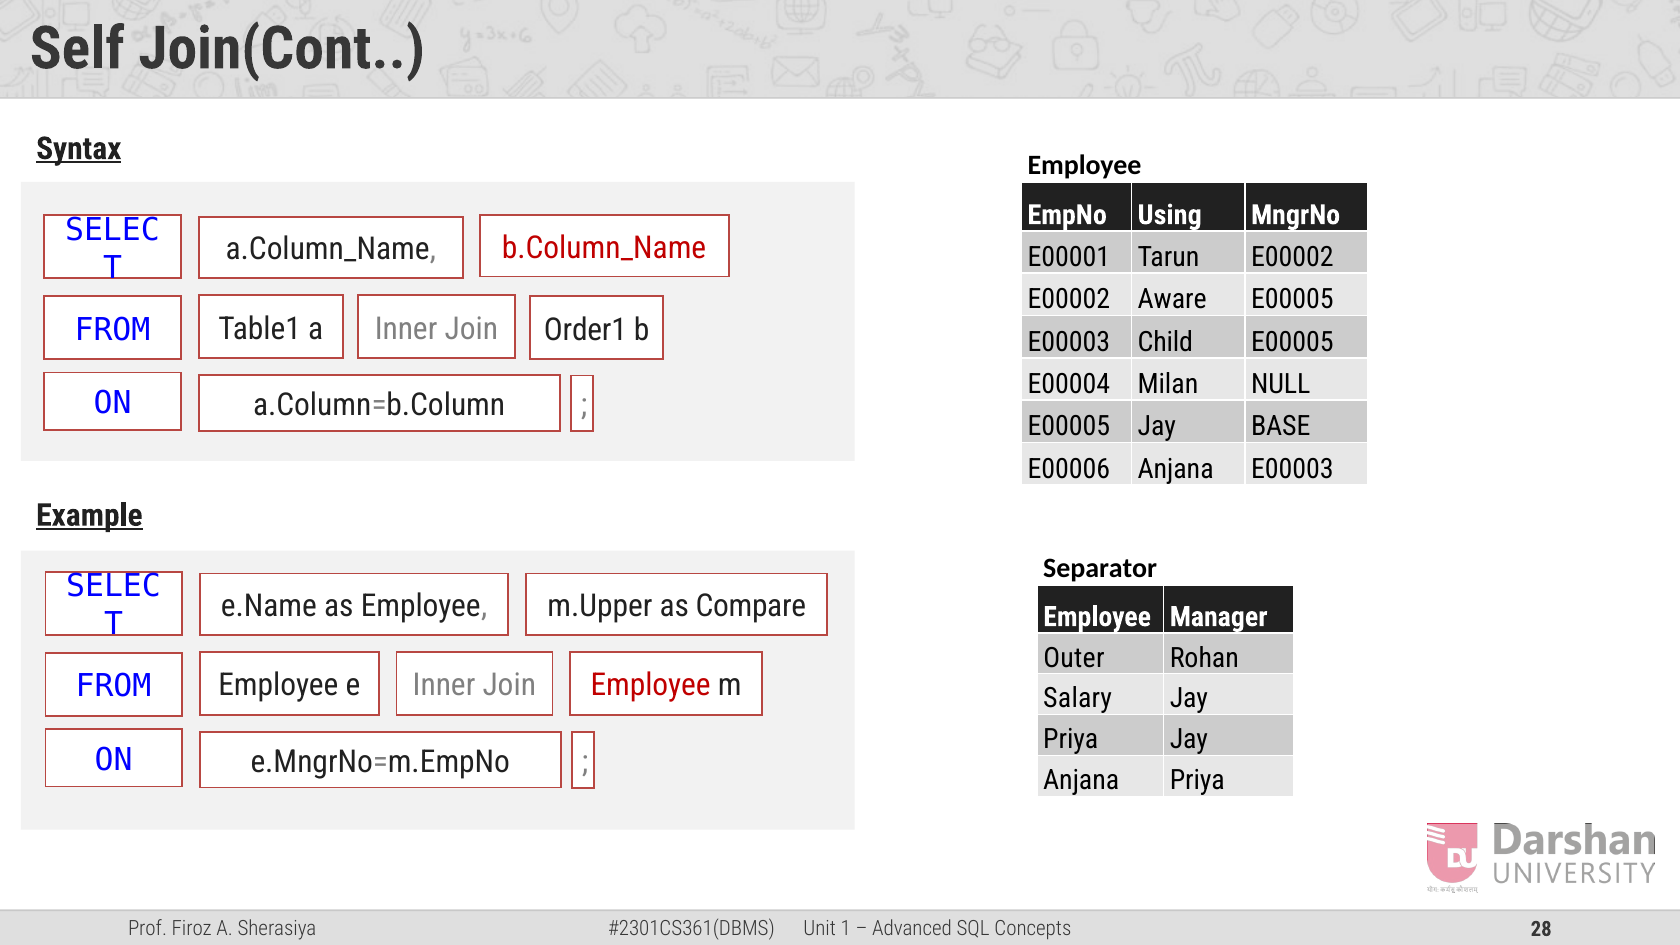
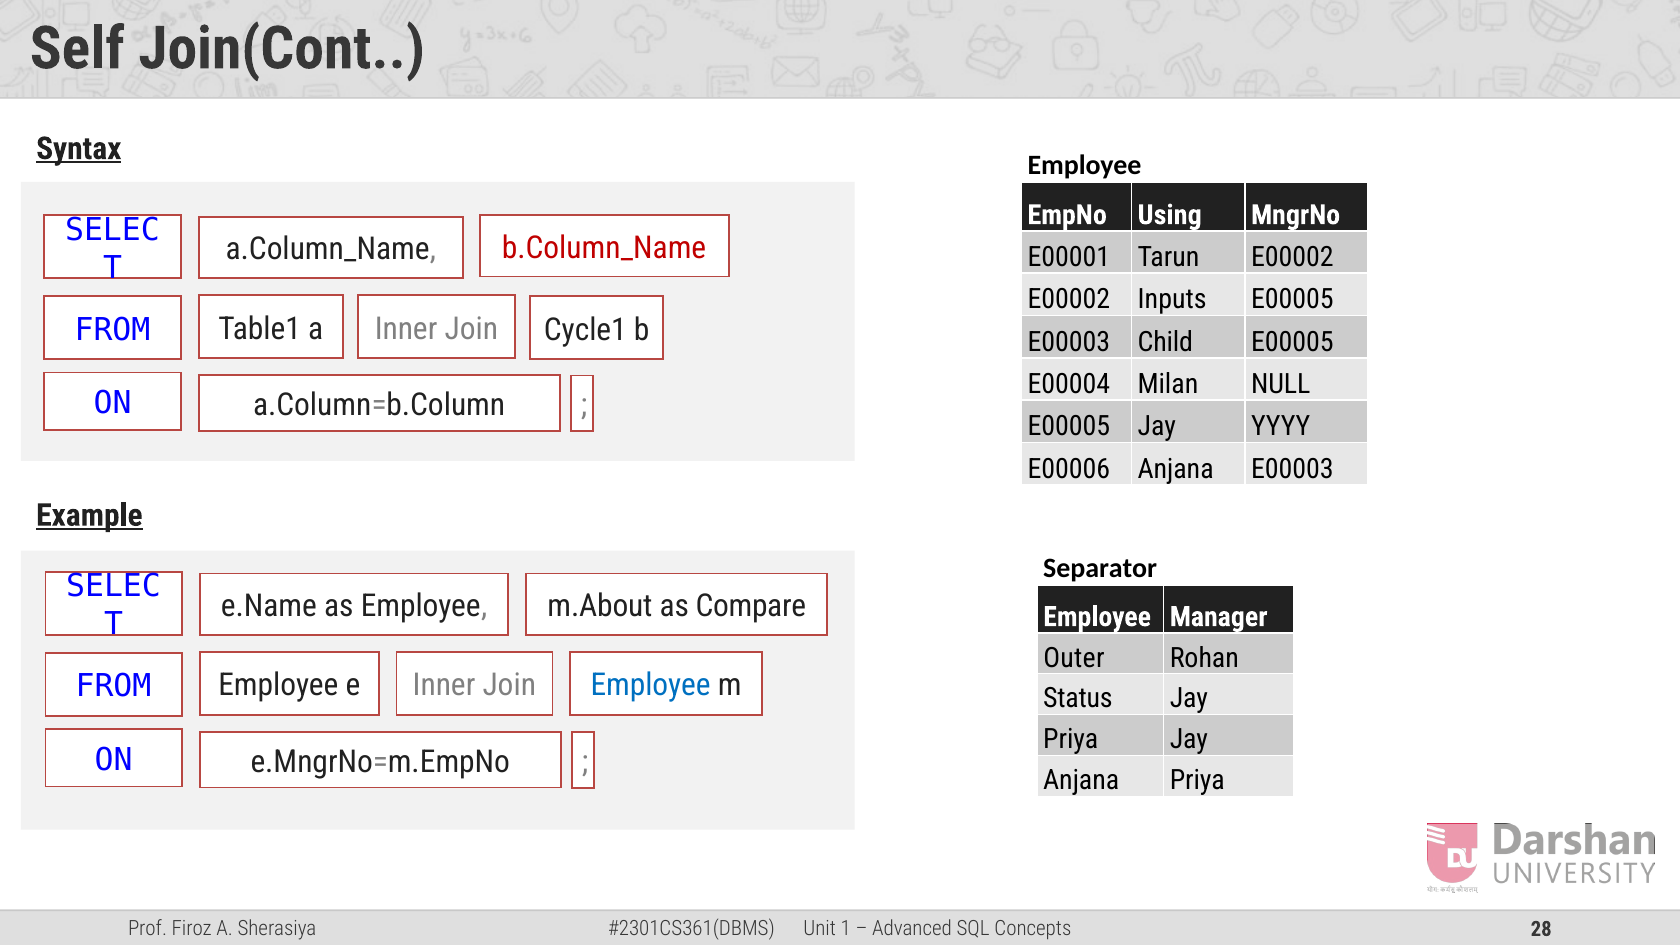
Aware: Aware -> Inputs (1172, 300)
Order1: Order1 -> Cycle1 (585, 330)
BASE: BASE -> YYYY (1281, 427)
m.Upper: m.Upper -> m.About (600, 606)
Employee colour: red -> blue (651, 686)
Salary: Salary -> Status (1078, 699)
